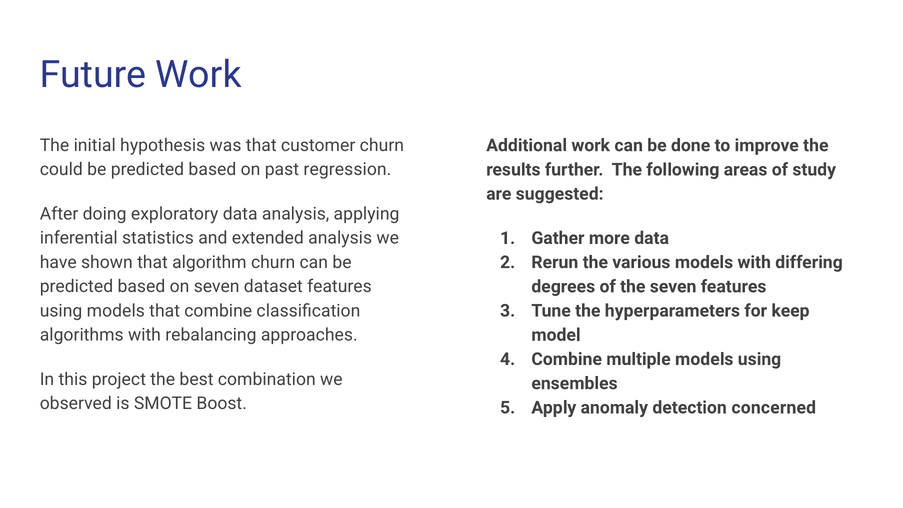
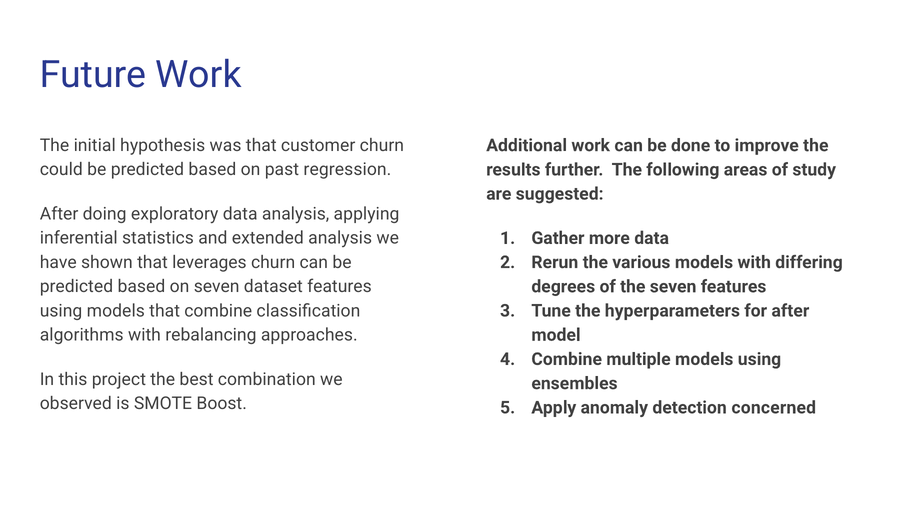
algorithm: algorithm -> leverages (209, 262)
for keep: keep -> after (790, 311)
